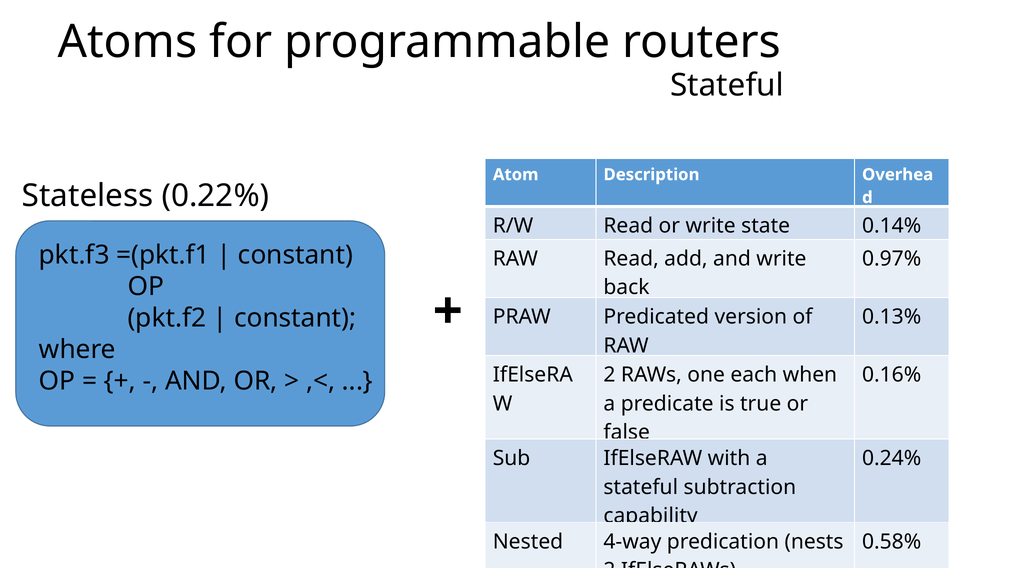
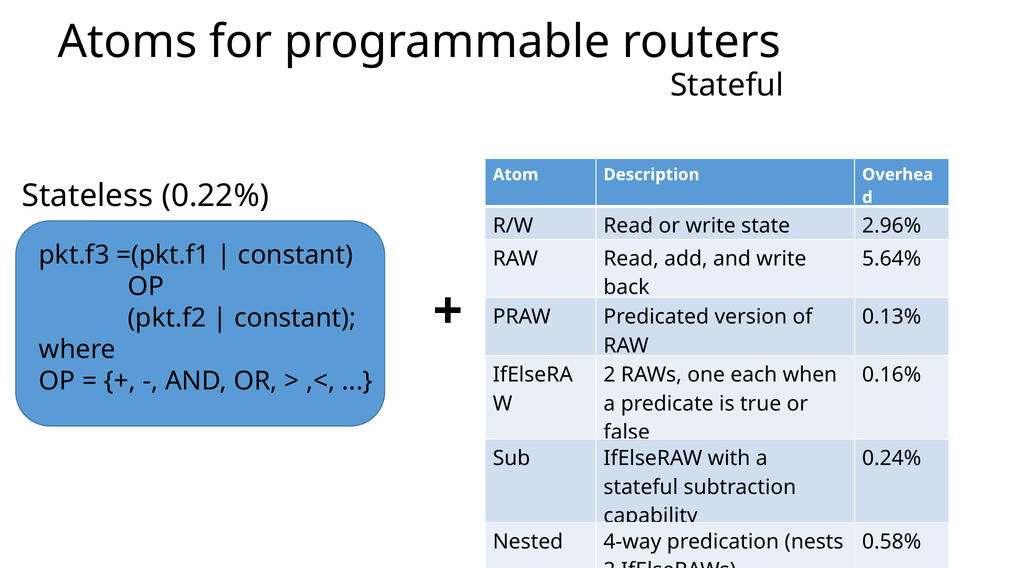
0.14%: 0.14% -> 2.96% (892, 226)
0.97%: 0.97% -> 5.64% (892, 259)
